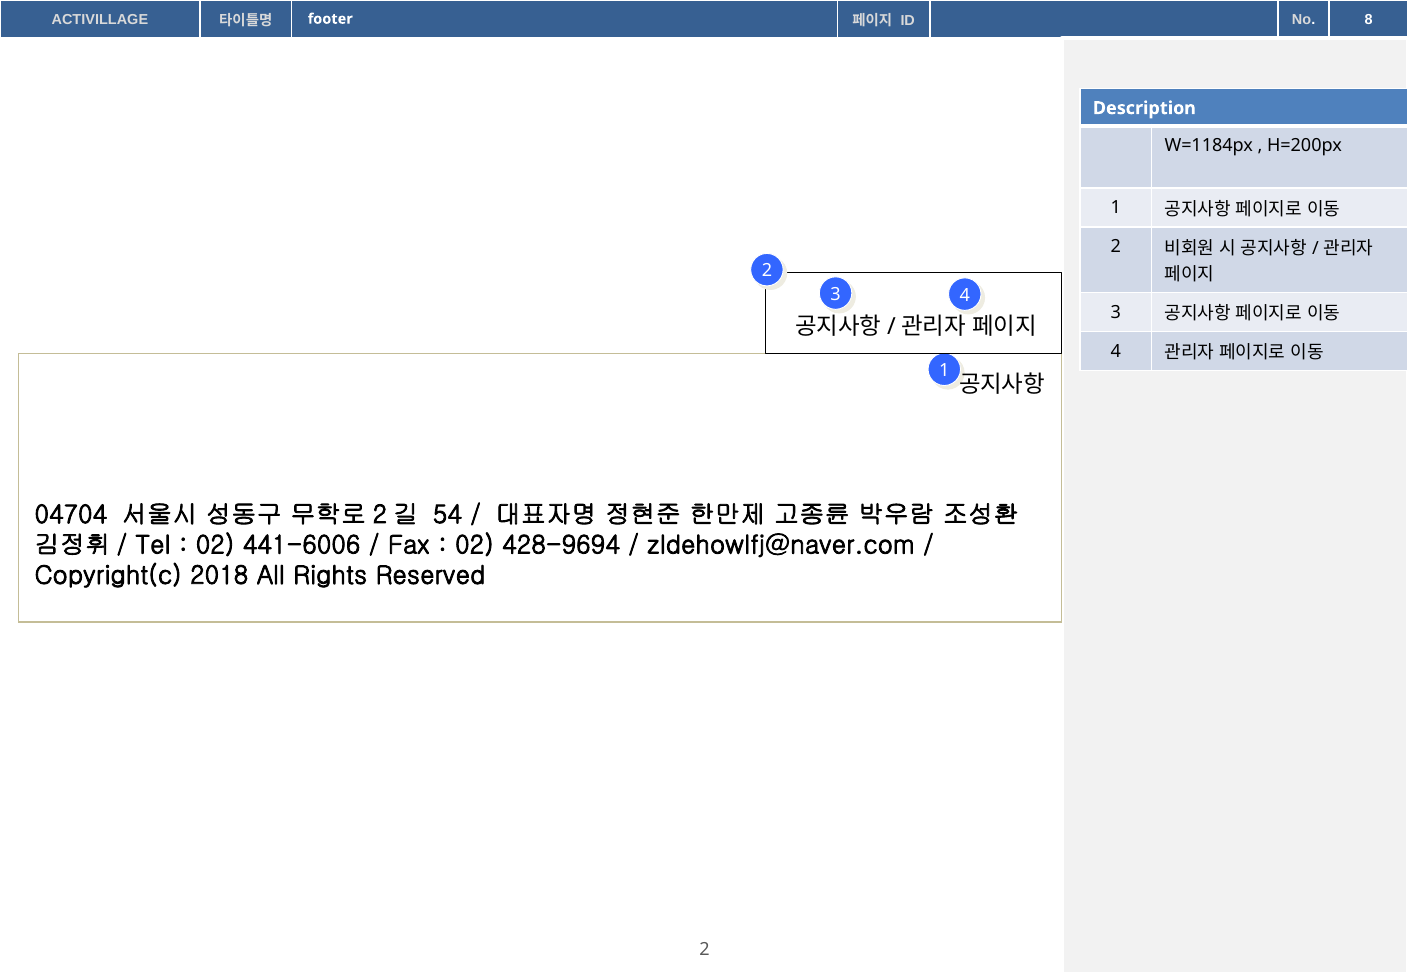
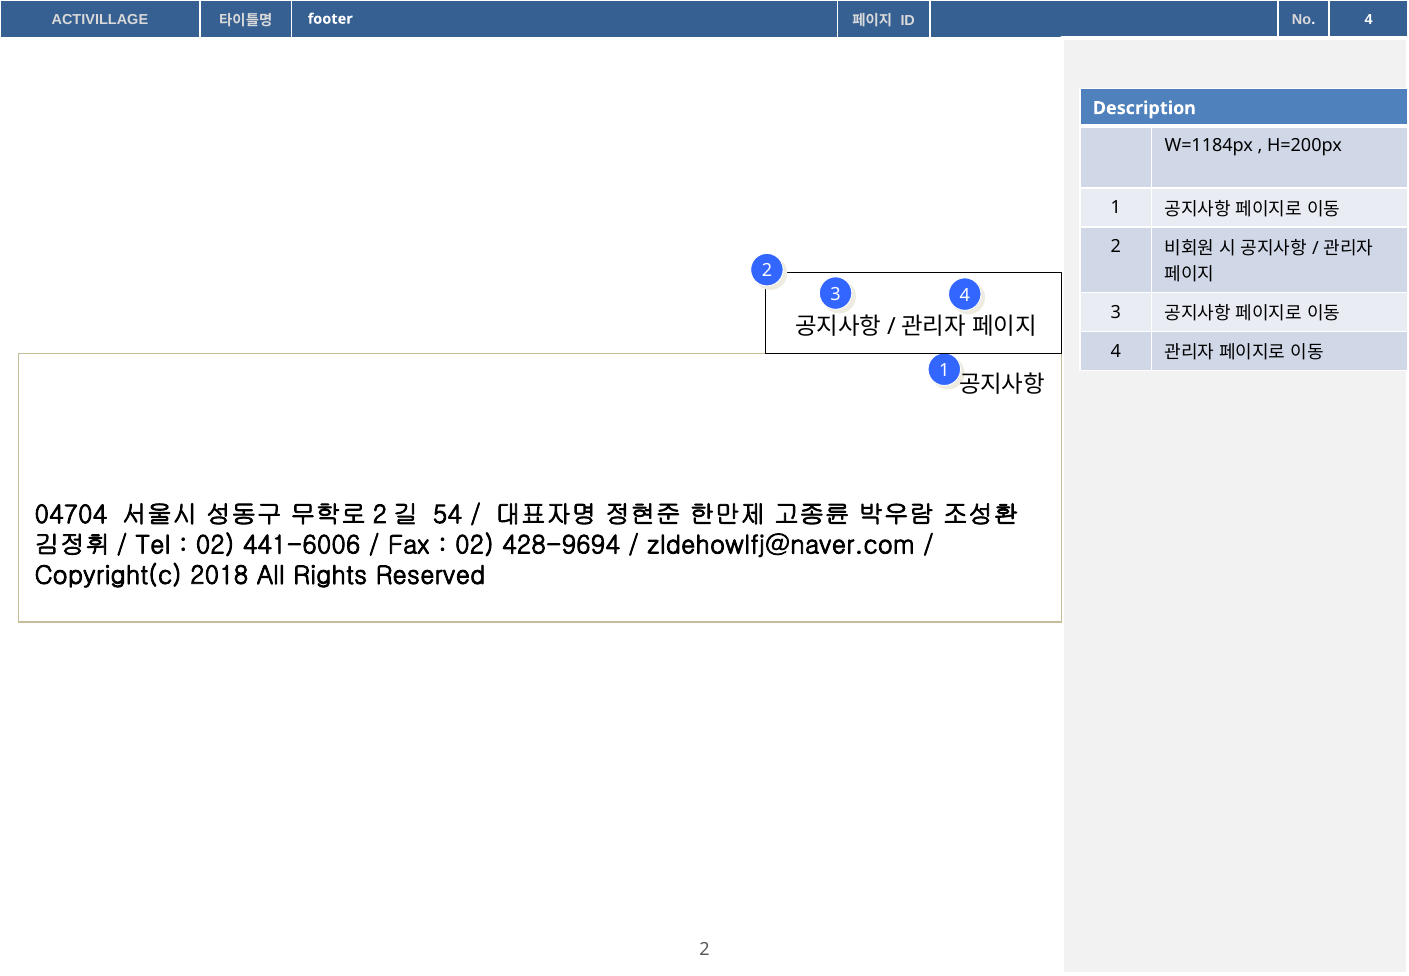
8: 8 -> 4 (1369, 20)
